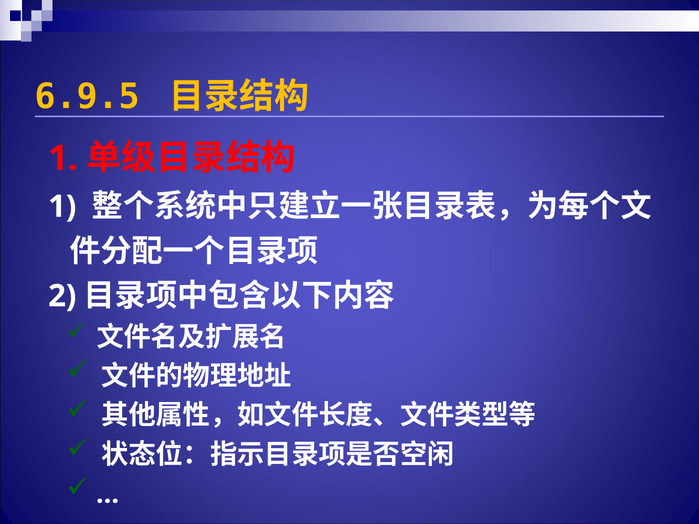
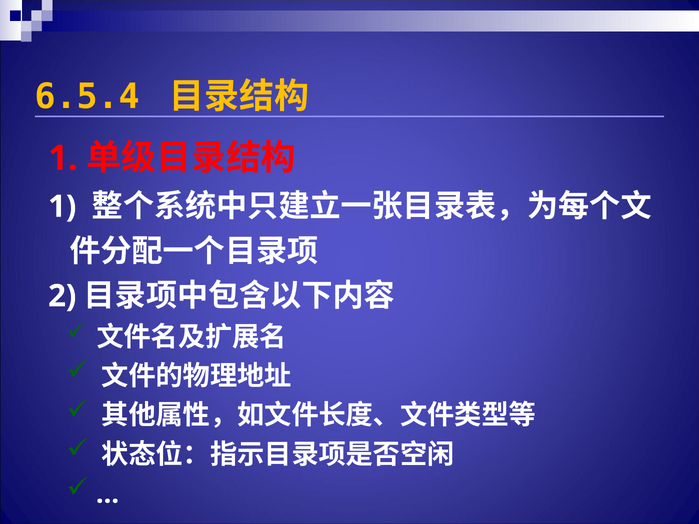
6.9.5: 6.9.5 -> 6.5.4 (87, 97)
